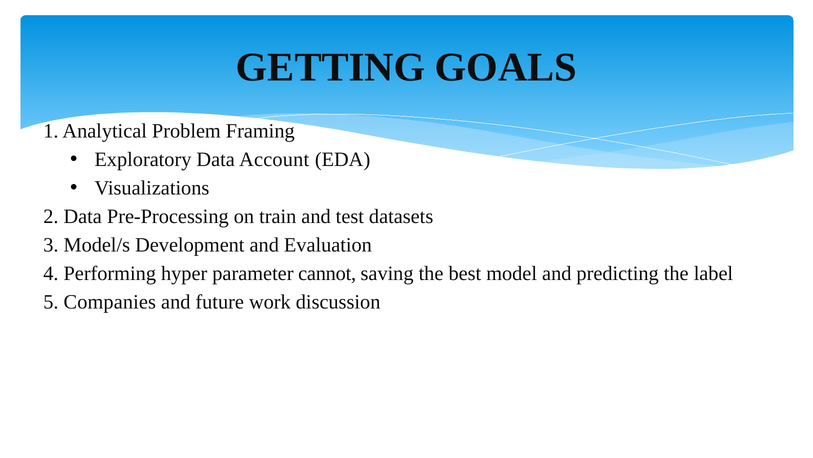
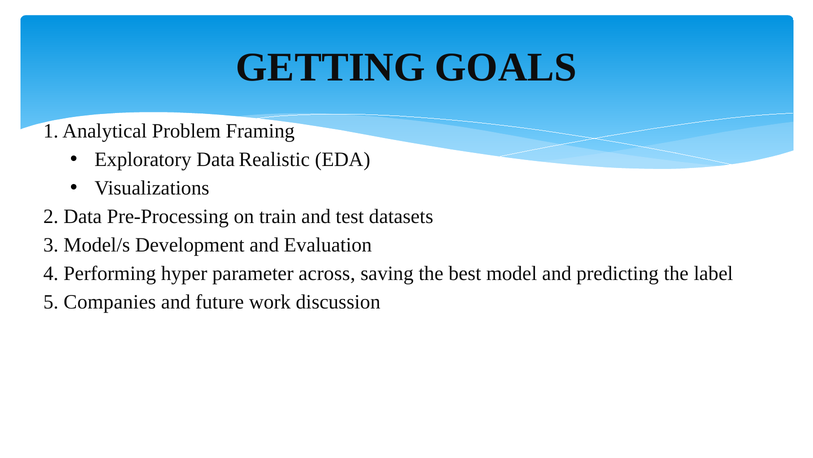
Account: Account -> Realistic (274, 160)
cannot: cannot -> across (327, 273)
